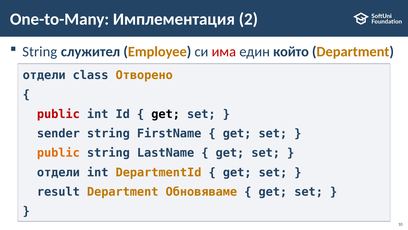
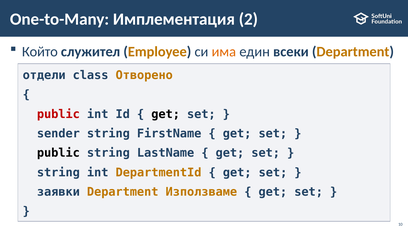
String: String -> Който (40, 52)
има colour: red -> orange (224, 52)
който: който -> всеки (291, 52)
public colour: orange -> black (58, 153)
отдели: отдели -> string (58, 172)
result: result -> заявки (58, 192)
Обновяваме: Обновяваме -> Използваме (201, 192)
